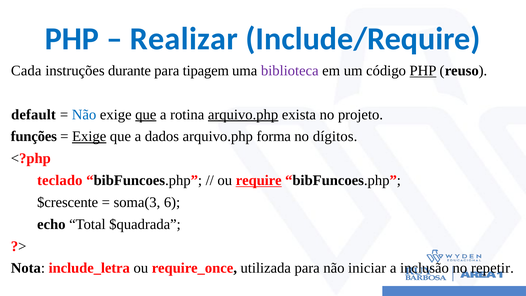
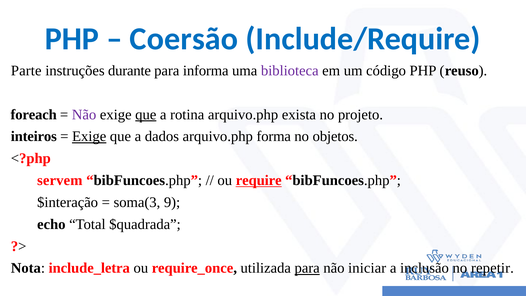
Realizar: Realizar -> Coersão (184, 39)
Cada: Cada -> Parte (26, 71)
tipagem: tipagem -> informa (206, 71)
PHP underline: present -> none (423, 71)
default: default -> foreach (34, 115)
Não colour: blue -> purple (84, 115)
arquivo.php underline: present -> none (243, 115)
funções: funções -> inteiros (34, 136)
dígitos: dígitos -> objetos (335, 136)
teclado: teclado -> servem (60, 180)
$crescente: $crescente -> $interação (68, 202)
6: 6 -> 9 (172, 202)
para underline: none -> present (307, 268)
